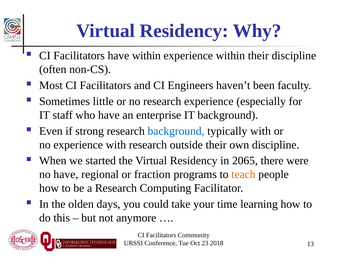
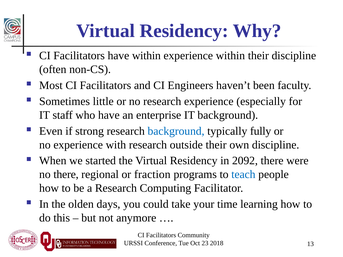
typically with: with -> fully (261, 131)
2065: 2065 -> 2092 (245, 161)
no have: have -> there (66, 175)
teach colour: orange -> blue (243, 175)
